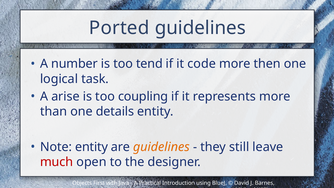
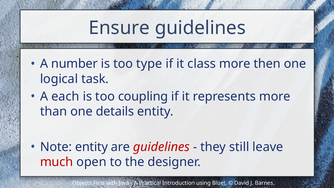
Ported: Ported -> Ensure (119, 28)
tend: tend -> type (149, 64)
code: code -> class (202, 64)
arise: arise -> each (65, 96)
guidelines colour: orange -> red (161, 147)
